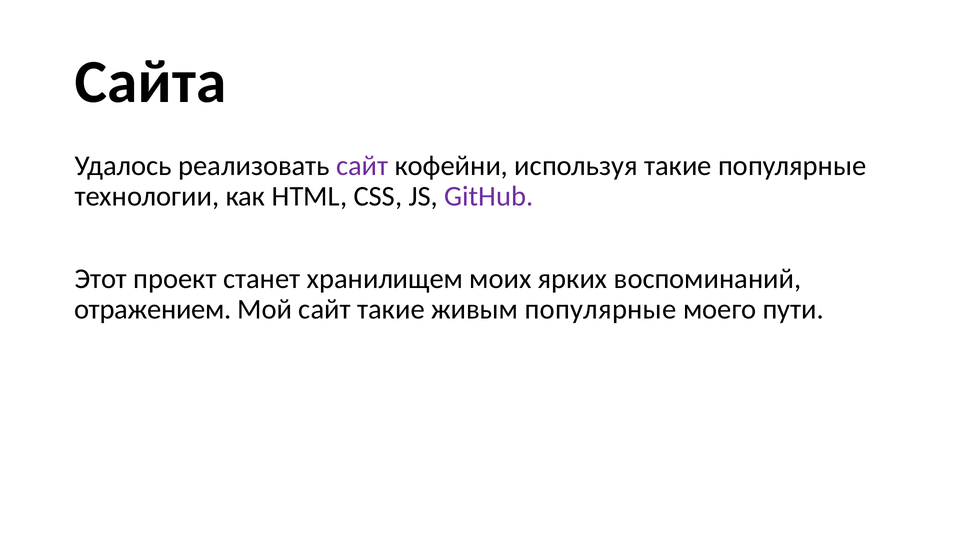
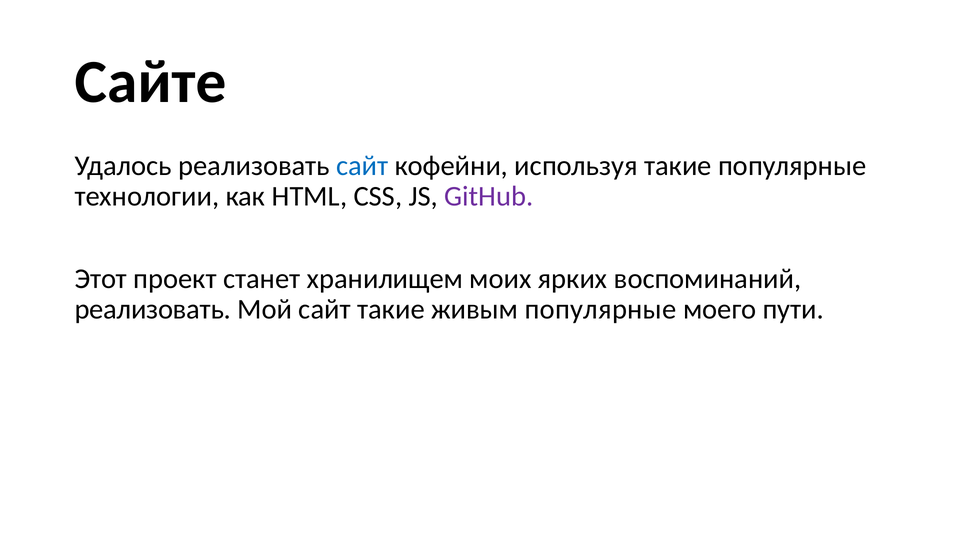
Сайта: Сайта -> Сайте (151, 82)
сайт colour: purple -> blue (362, 166)
отражением: отражением -> реализовать (153, 310)
